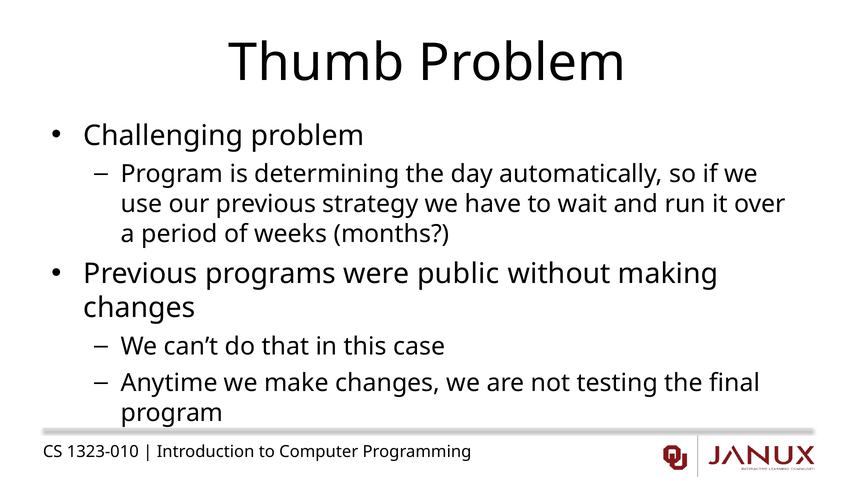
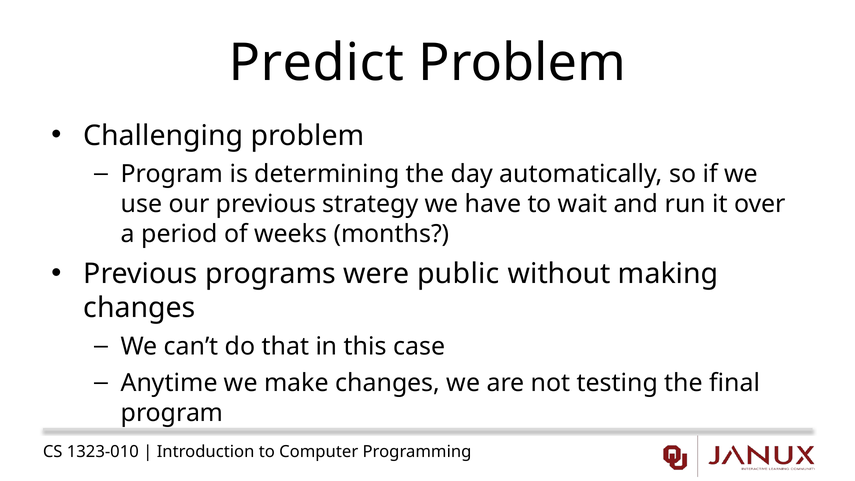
Thumb: Thumb -> Predict (316, 63)
